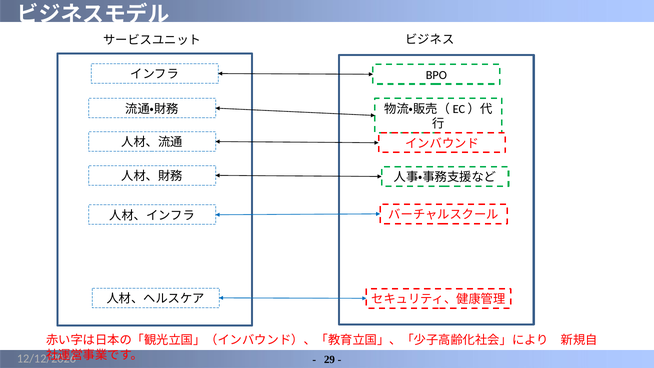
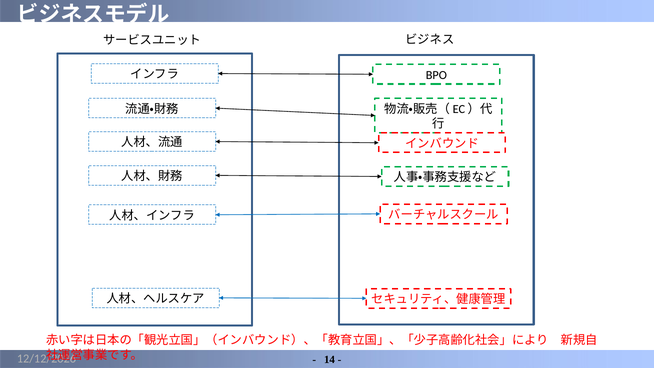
29: 29 -> 14 (330, 360)
